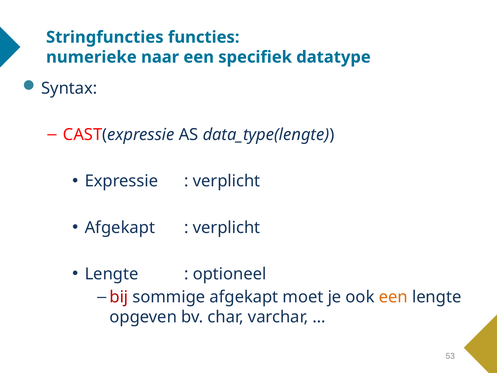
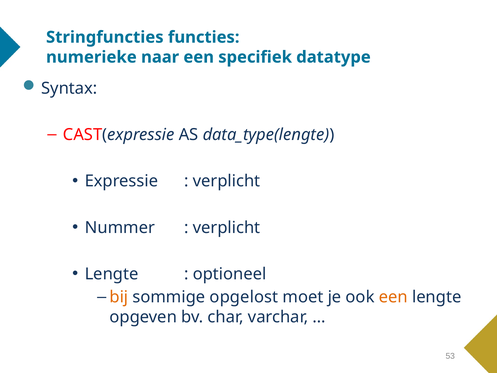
Afgekapt: Afgekapt -> Nummer (120, 227)
bij colour: red -> orange (119, 297)
sommige afgekapt: afgekapt -> opgelost (244, 297)
